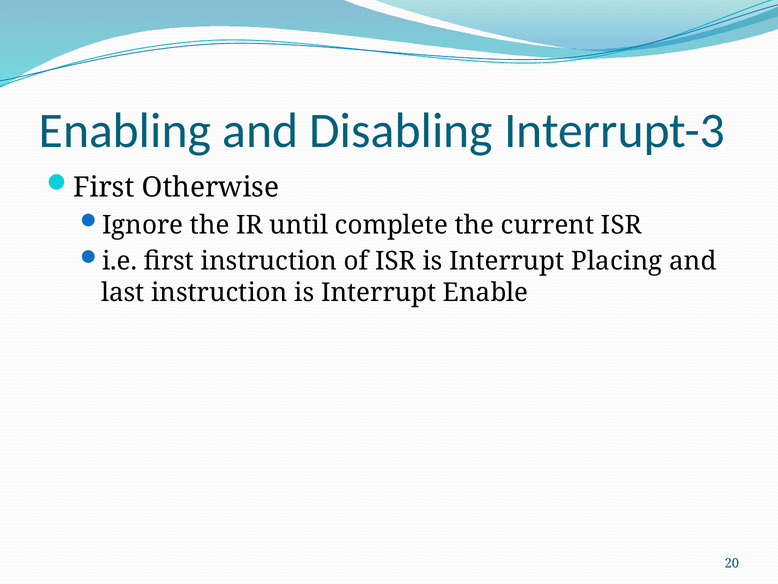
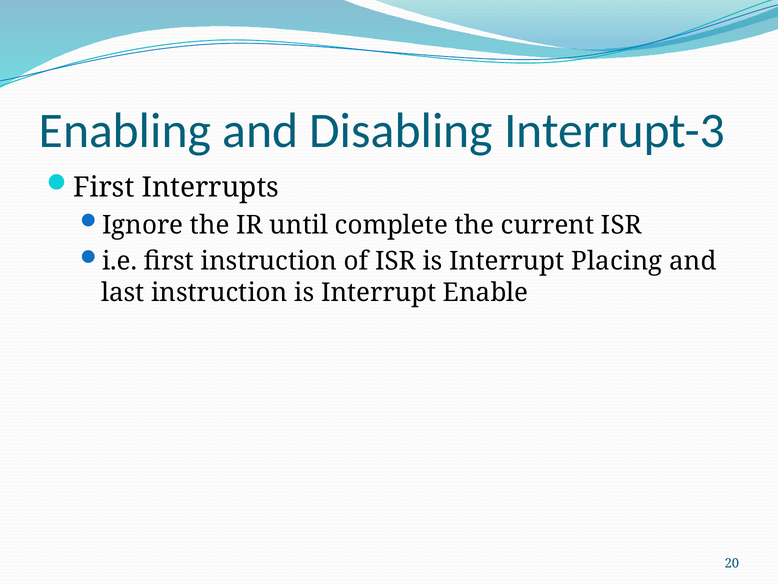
Otherwise: Otherwise -> Interrupts (210, 187)
